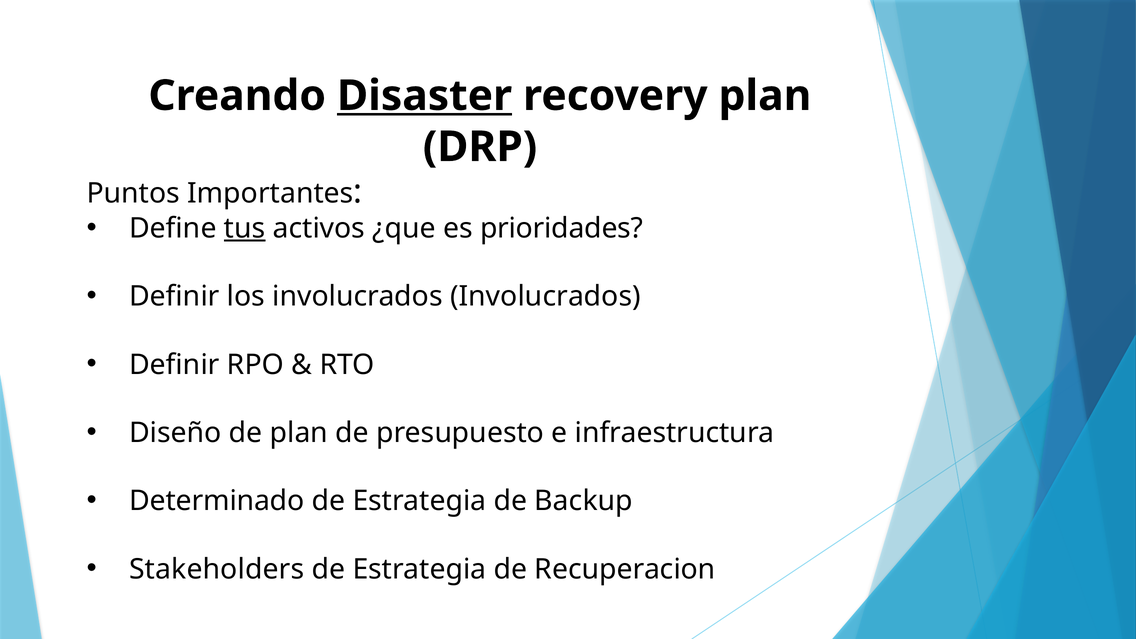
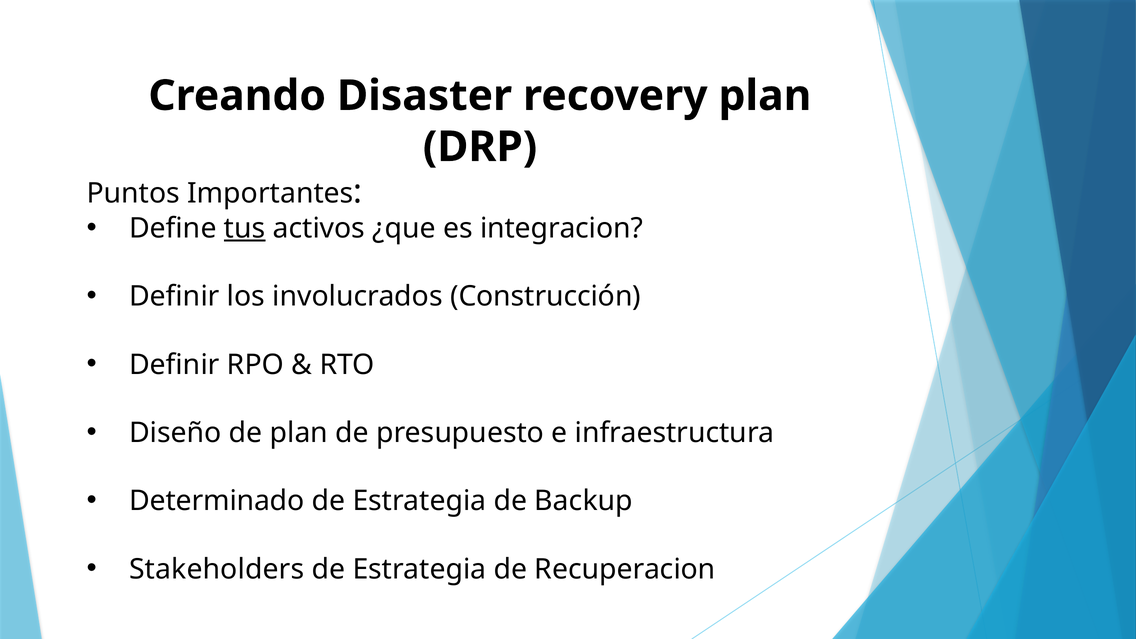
Disaster underline: present -> none (425, 96)
prioridades: prioridades -> integracion (562, 228)
involucrados Involucrados: Involucrados -> Construcción (546, 297)
